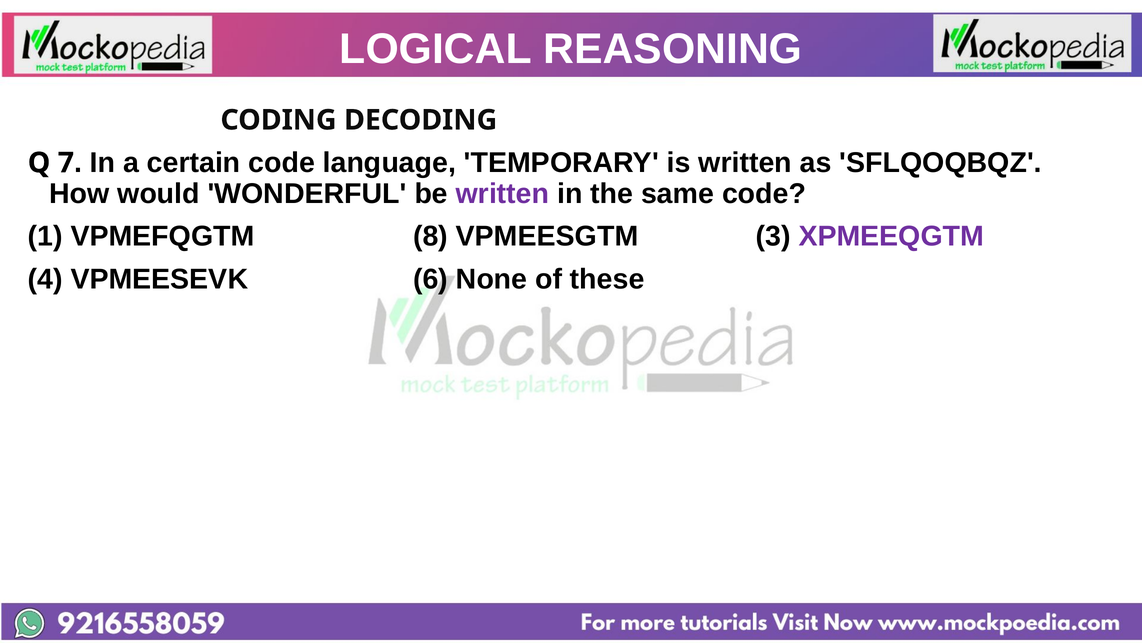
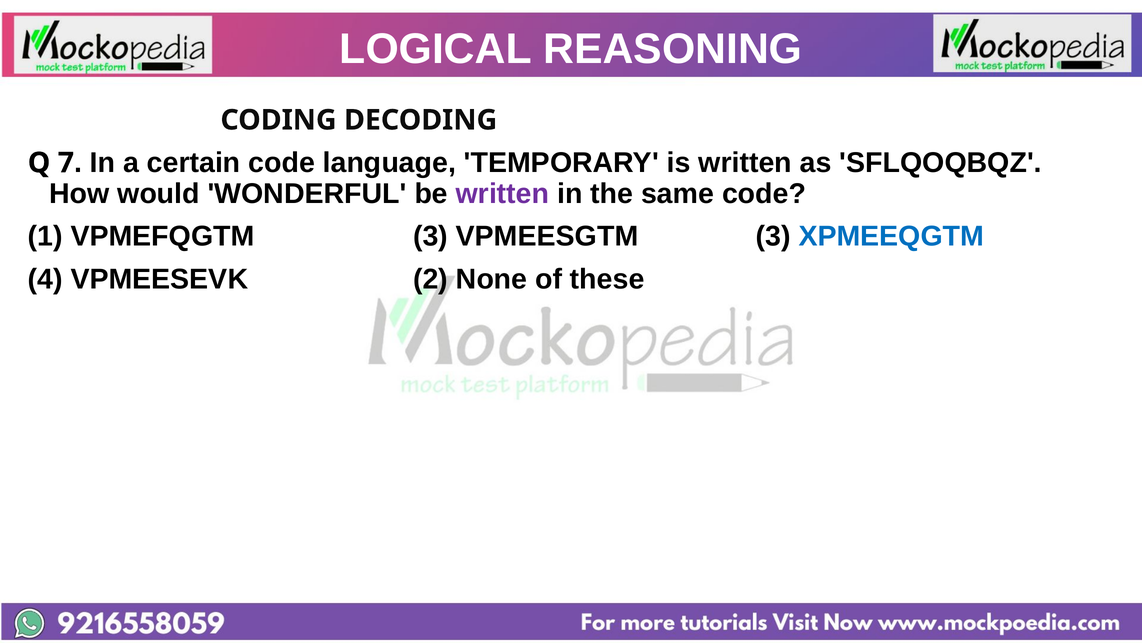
VPMEFQGTM 8: 8 -> 3 (431, 236)
XPMEEQGTM colour: purple -> blue (891, 236)
6: 6 -> 2 (431, 279)
